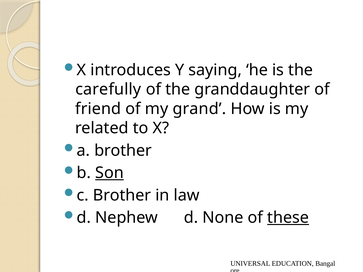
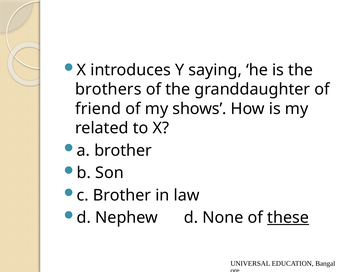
carefully: carefully -> brothers (108, 89)
grand: grand -> shows (200, 109)
Son underline: present -> none (109, 173)
